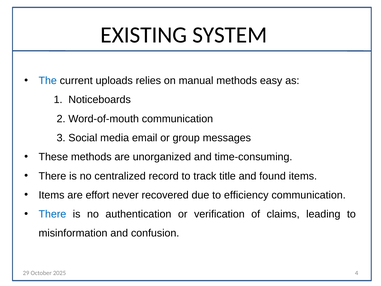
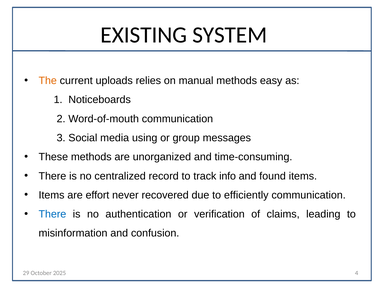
The colour: blue -> orange (48, 81)
email: email -> using (145, 138)
title: title -> info (228, 176)
efficiency: efficiency -> efficiently (246, 195)
